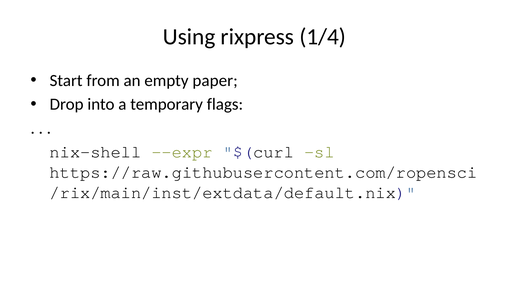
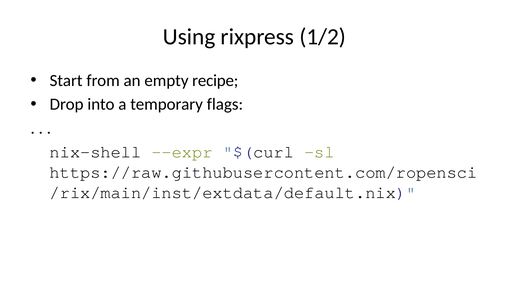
1/4: 1/4 -> 1/2 (323, 37)
paper: paper -> recipe (215, 81)
